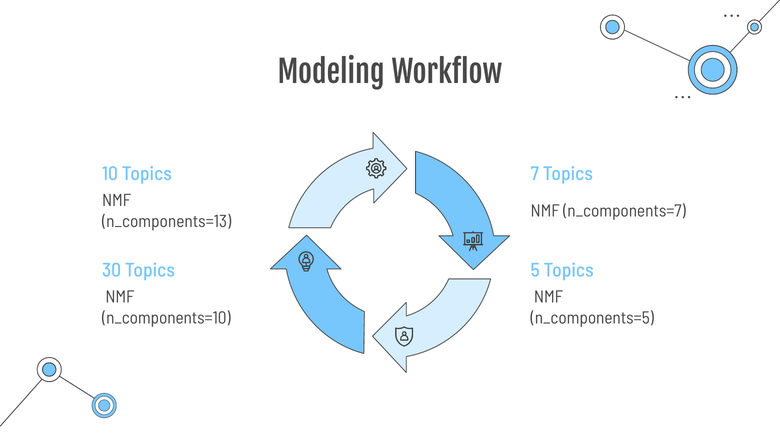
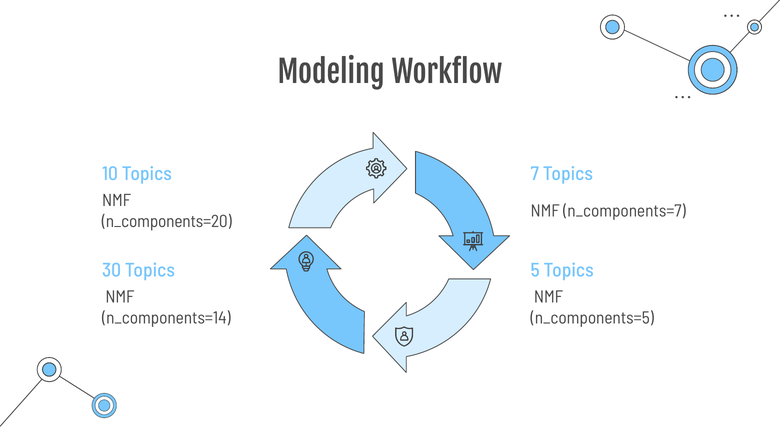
n_components=13: n_components=13 -> n_components=20 (167, 221)
n_components=10: n_components=10 -> n_components=14 (166, 318)
